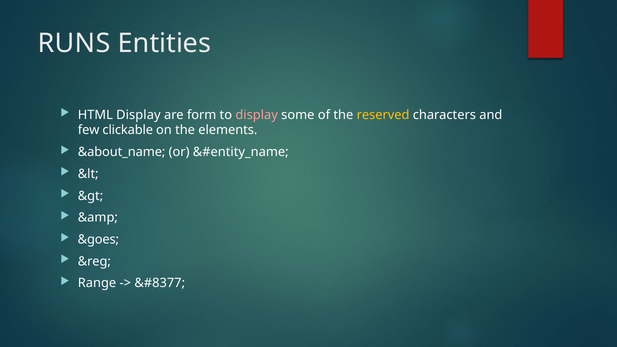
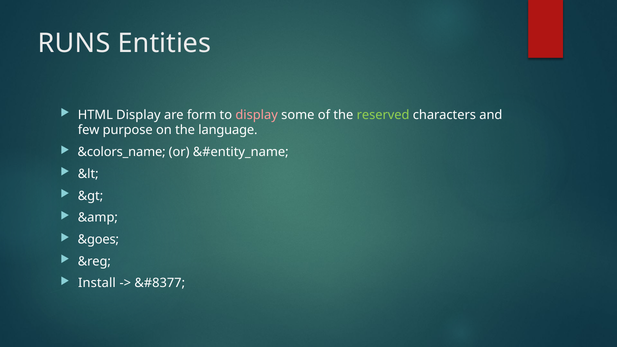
reserved colour: yellow -> light green (383, 115)
clickable: clickable -> purpose (128, 130)
elements: elements -> language (228, 130)
&about_name: &about_name -> &colors_name (122, 152)
Range: Range -> Install (97, 283)
